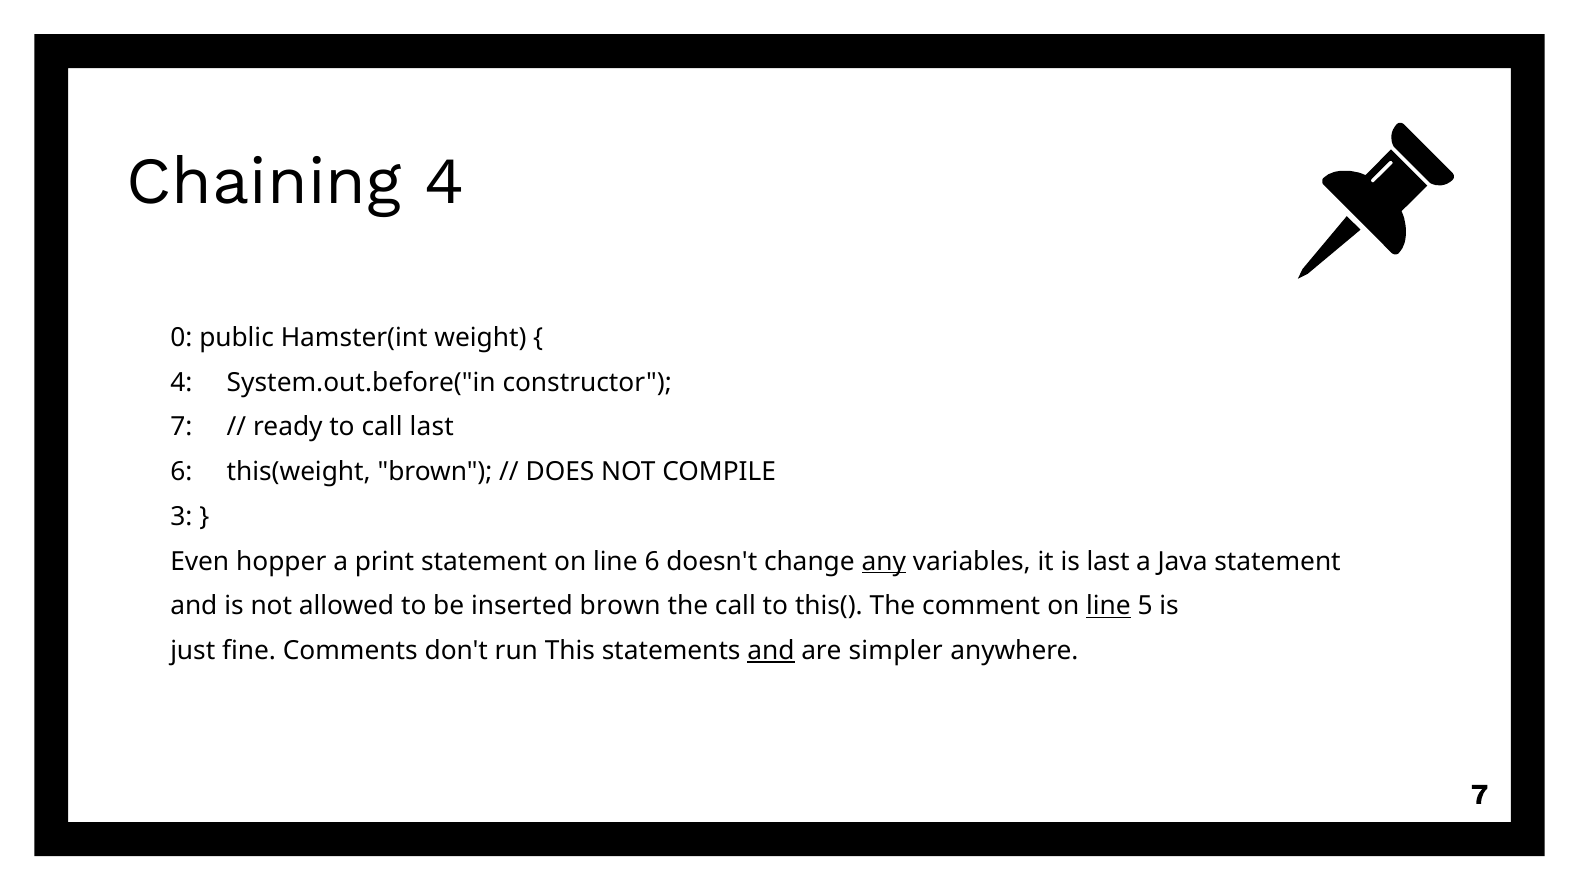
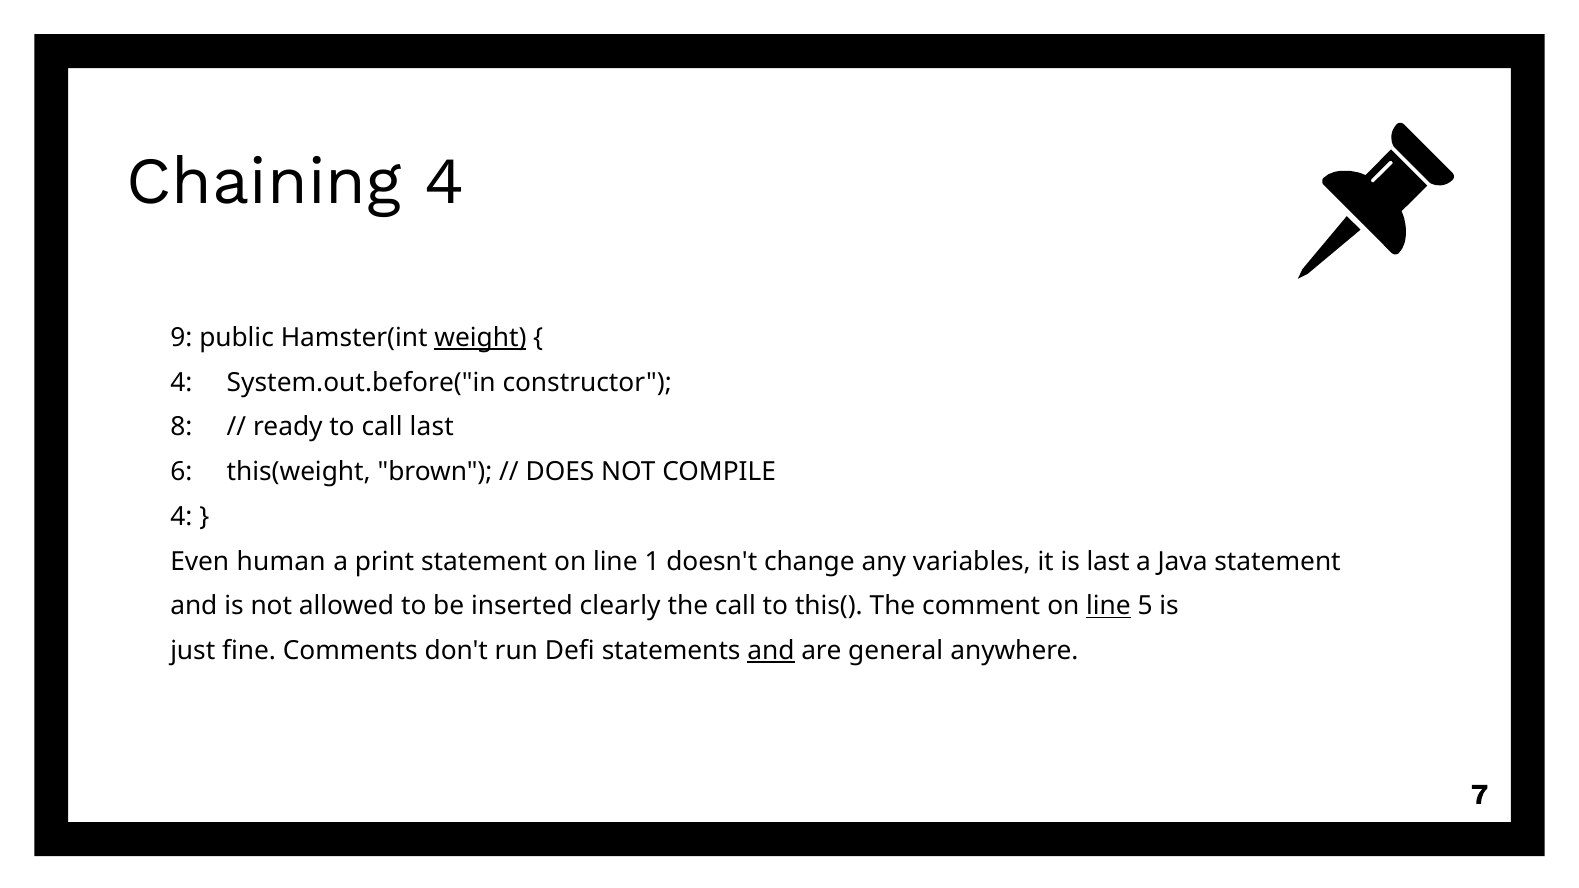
0: 0 -> 9 (181, 338)
weight underline: none -> present (480, 338)
7: 7 -> 8 (181, 427)
3: 3 -> 4 (181, 517)
hopper: hopper -> human (281, 562)
line 6: 6 -> 1 (652, 562)
any underline: present -> none (884, 562)
inserted brown: brown -> clearly (620, 606)
This: This -> Defi (570, 651)
simpler: simpler -> general (896, 651)
